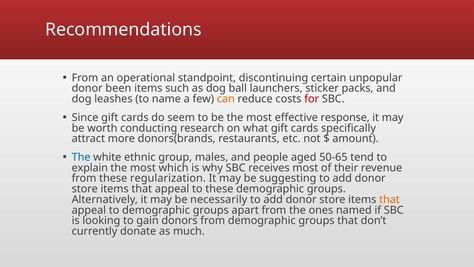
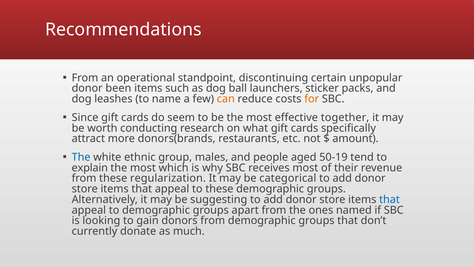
for colour: red -> orange (312, 99)
response: response -> together (345, 117)
50-65: 50-65 -> 50-19 (333, 157)
suggesting: suggesting -> categorical (288, 178)
necessarily: necessarily -> suggesting (219, 199)
that colour: orange -> blue (390, 199)
